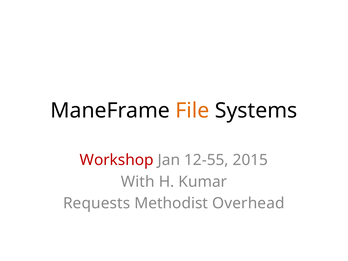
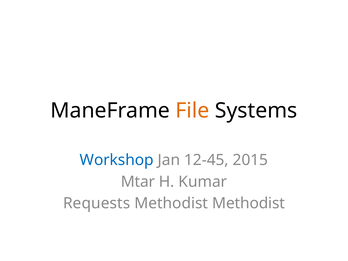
Workshop colour: red -> blue (117, 160)
12-55: 12-55 -> 12-45 (206, 160)
With: With -> Mtar (138, 182)
Methodist Overhead: Overhead -> Methodist (249, 203)
